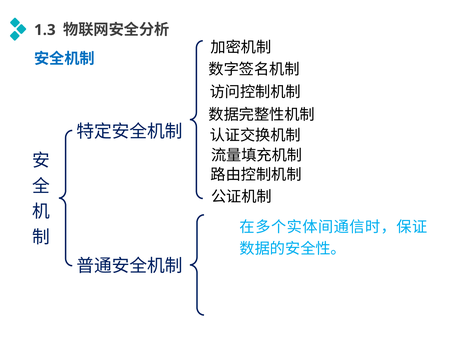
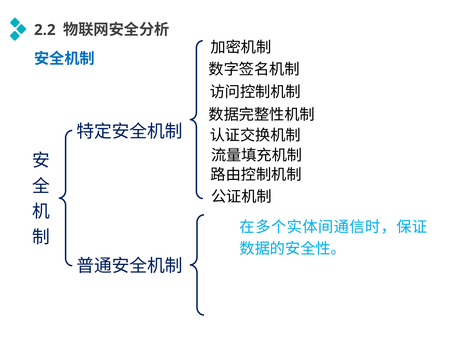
1.3: 1.3 -> 2.2 (45, 30)
